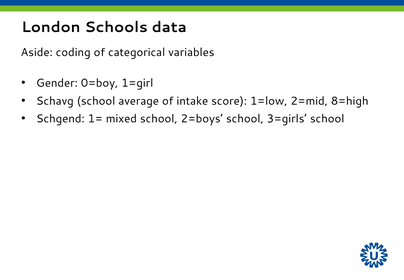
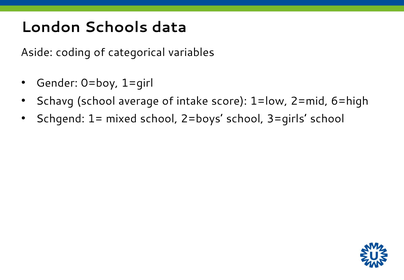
8=high: 8=high -> 6=high (350, 101)
